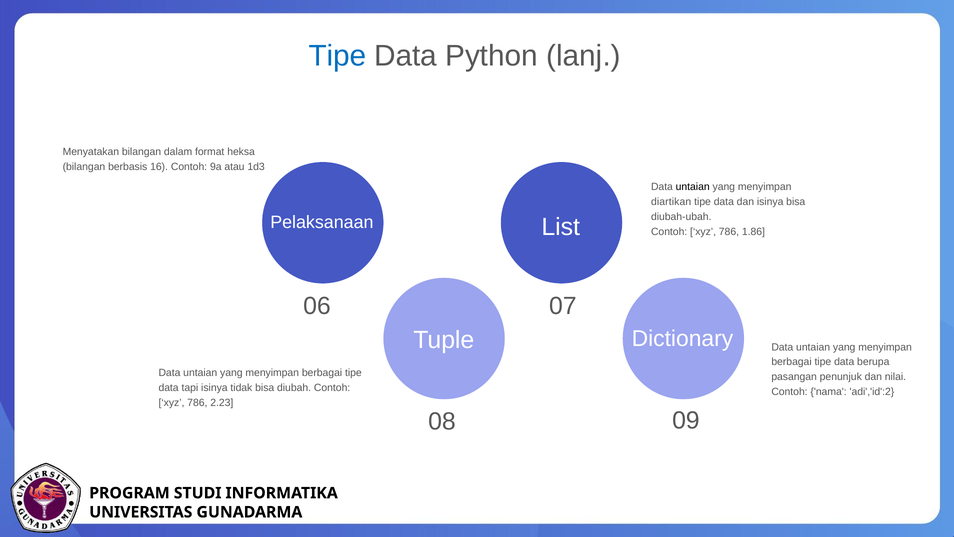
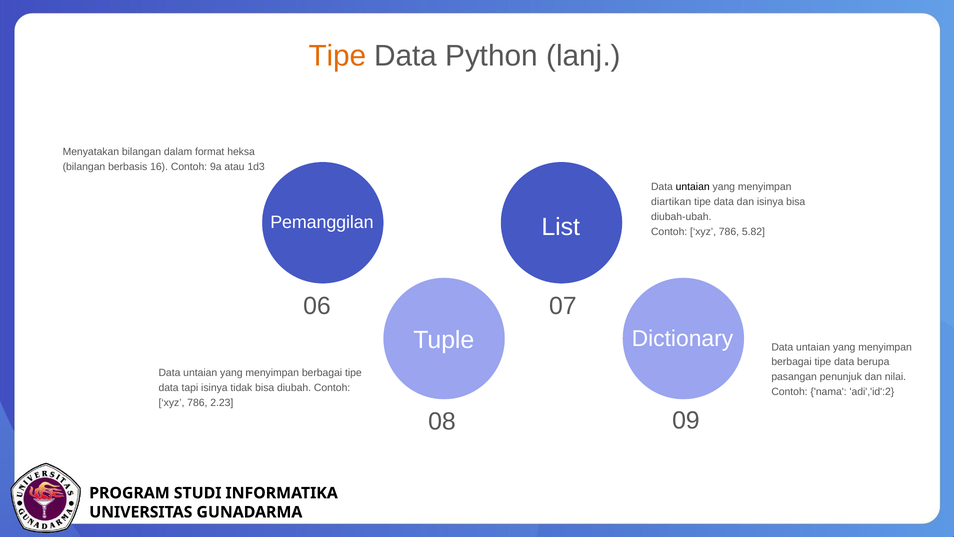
Tipe colour: blue -> orange (338, 56)
Pelaksanaan: Pelaksanaan -> Pemanggilan (322, 222)
1.86: 1.86 -> 5.82 (753, 232)
